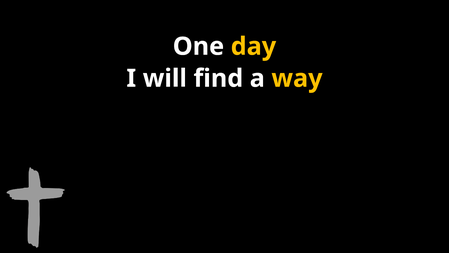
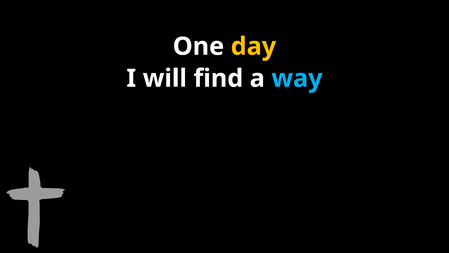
way colour: yellow -> light blue (297, 78)
